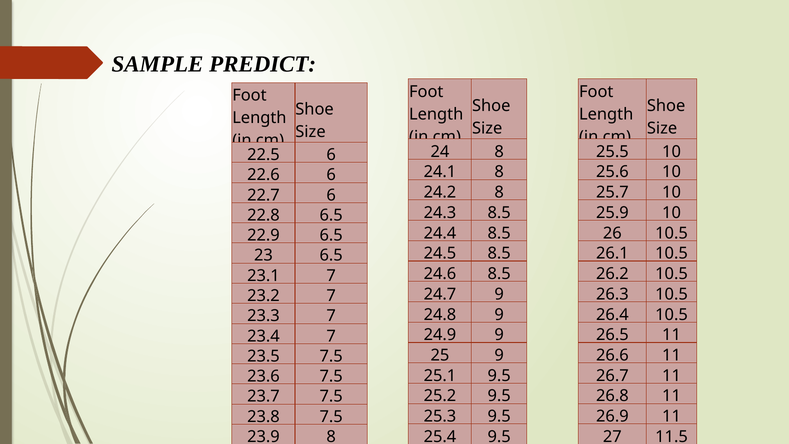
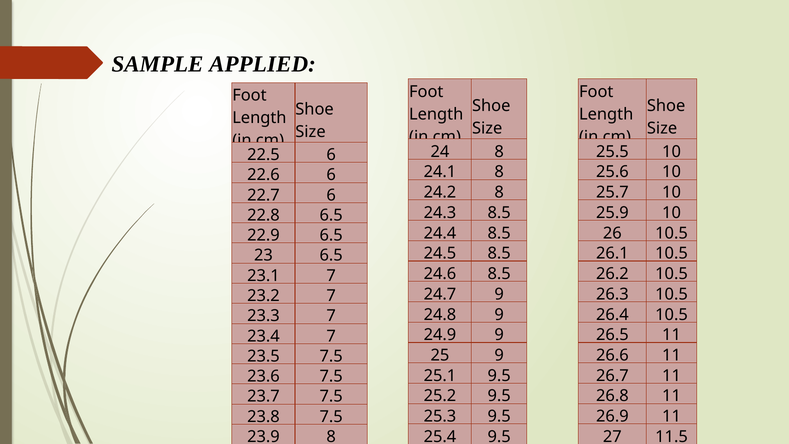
PREDICT: PREDICT -> APPLIED (263, 64)
